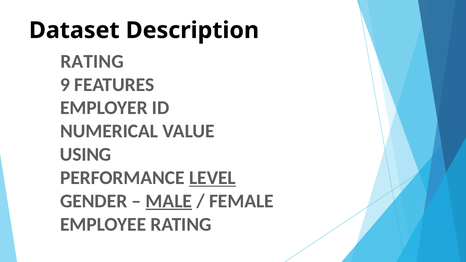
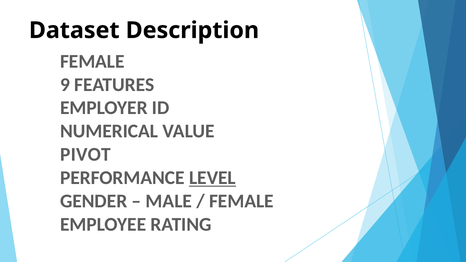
RATING: RATING -> FEMALE (92, 61)
USING: USING -> PIVOT (85, 155)
MALE underline: present -> none (169, 201)
